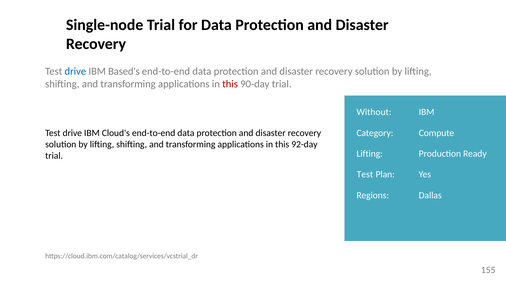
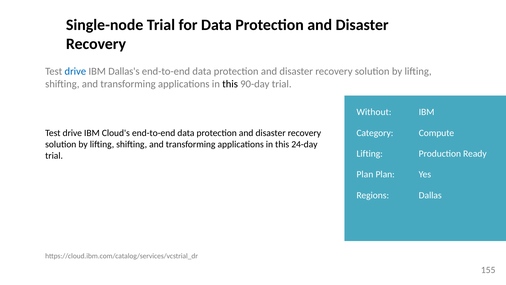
Based's: Based's -> Dallas's (124, 71)
this colour: red -> black (230, 84)
92-day: 92-day -> 24-day (304, 144)
Test: Test -> Plan (365, 174)
